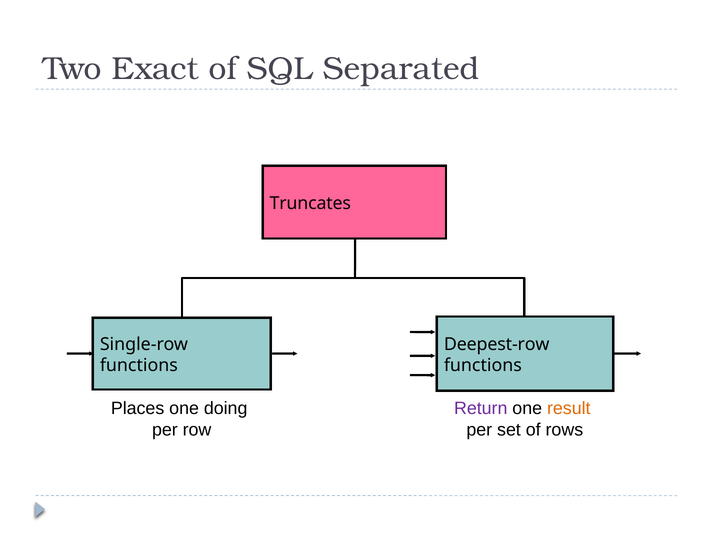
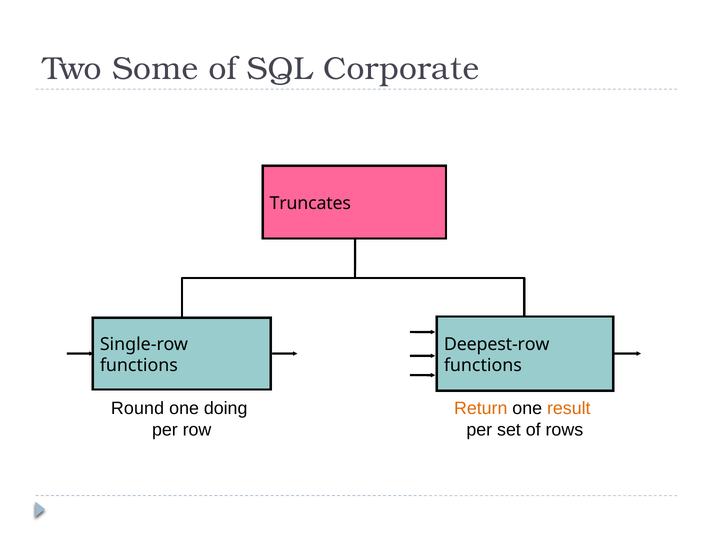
Exact: Exact -> Some (155, 69)
Separated: Separated -> Corporate (401, 69)
Places: Places -> Round (138, 408)
Return colour: purple -> orange (481, 408)
